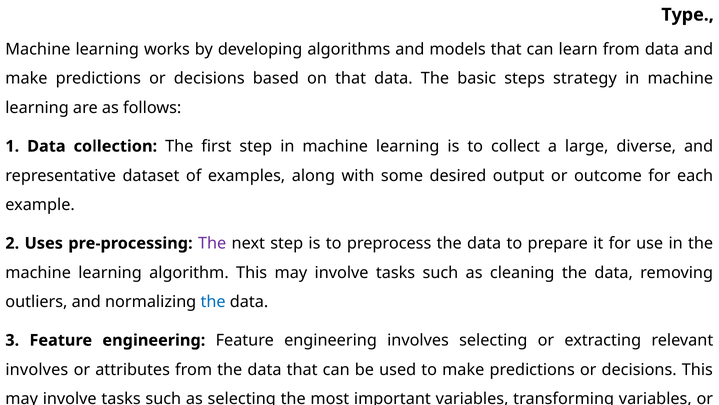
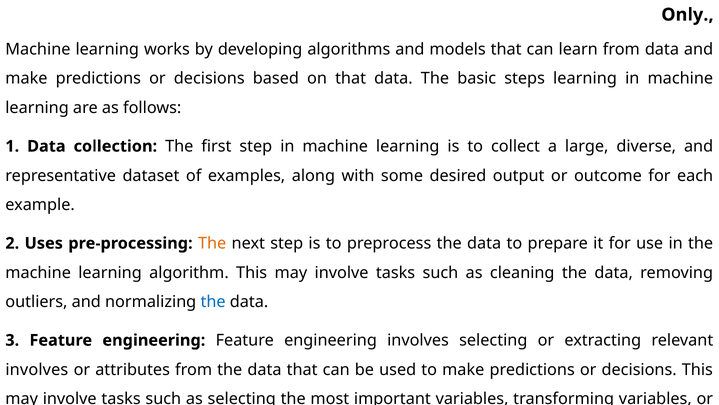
Type: Type -> Only (687, 15)
steps strategy: strategy -> learning (585, 78)
The colour: purple -> orange (212, 243)
